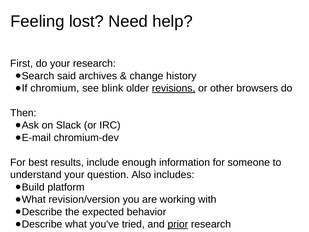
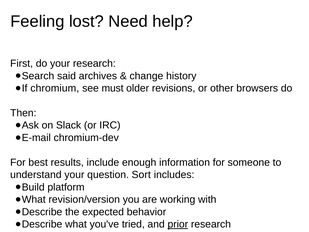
blink: blink -> must (113, 88)
revisions underline: present -> none (174, 88)
Also: Also -> Sort (141, 175)
